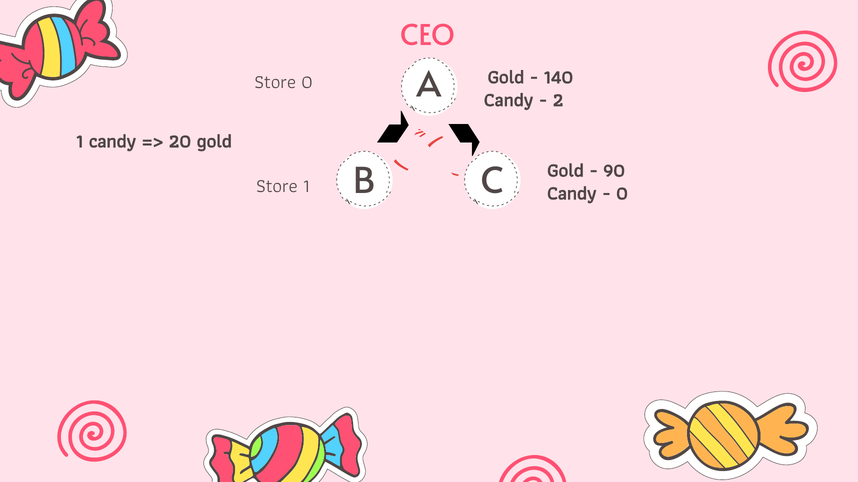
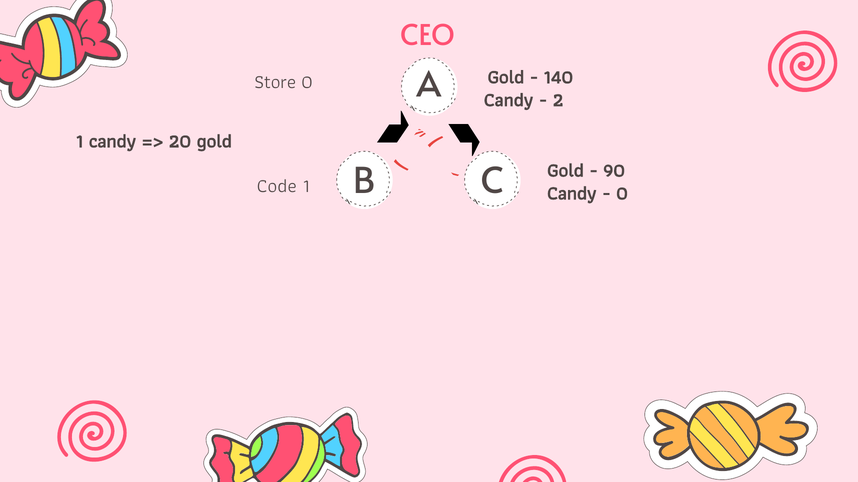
Store: Store -> Code (277, 186)
